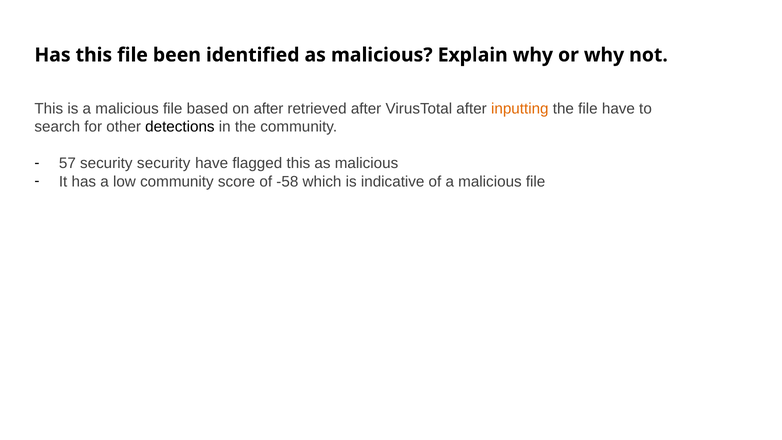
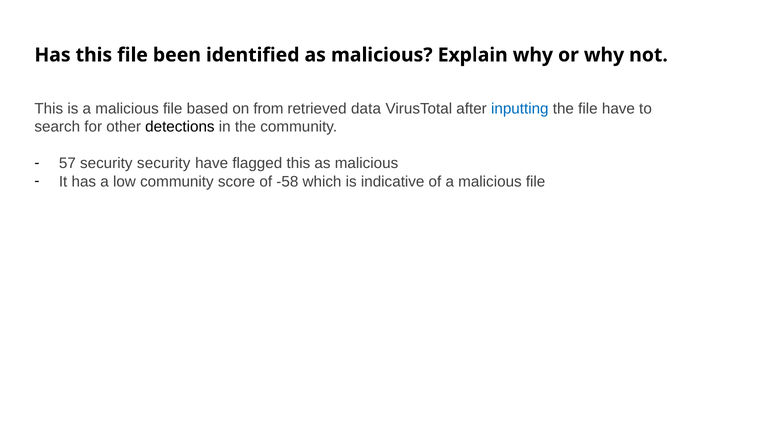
on after: after -> from (268, 109)
retrieved after: after -> data (366, 109)
inputting colour: orange -> blue (520, 109)
